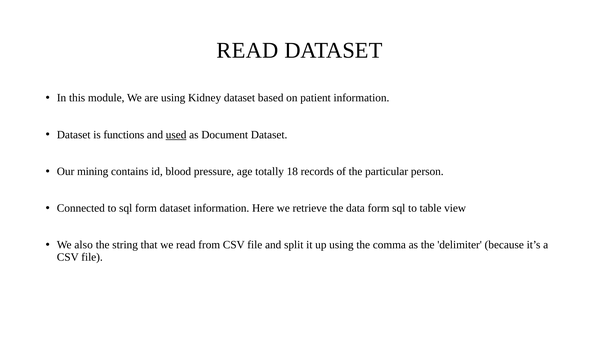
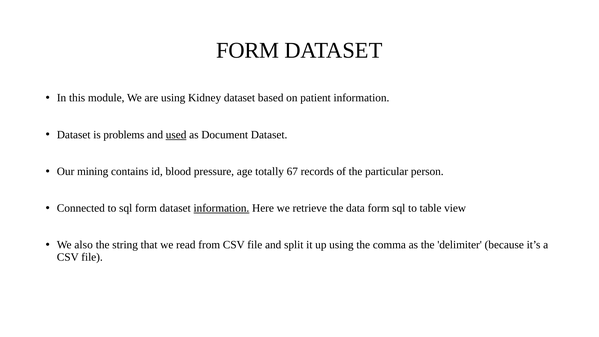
READ: READ -> FORM (248, 50)
functions: functions -> problems (124, 135)
18: 18 -> 67 (292, 171)
information underline: none -> present (221, 208)
